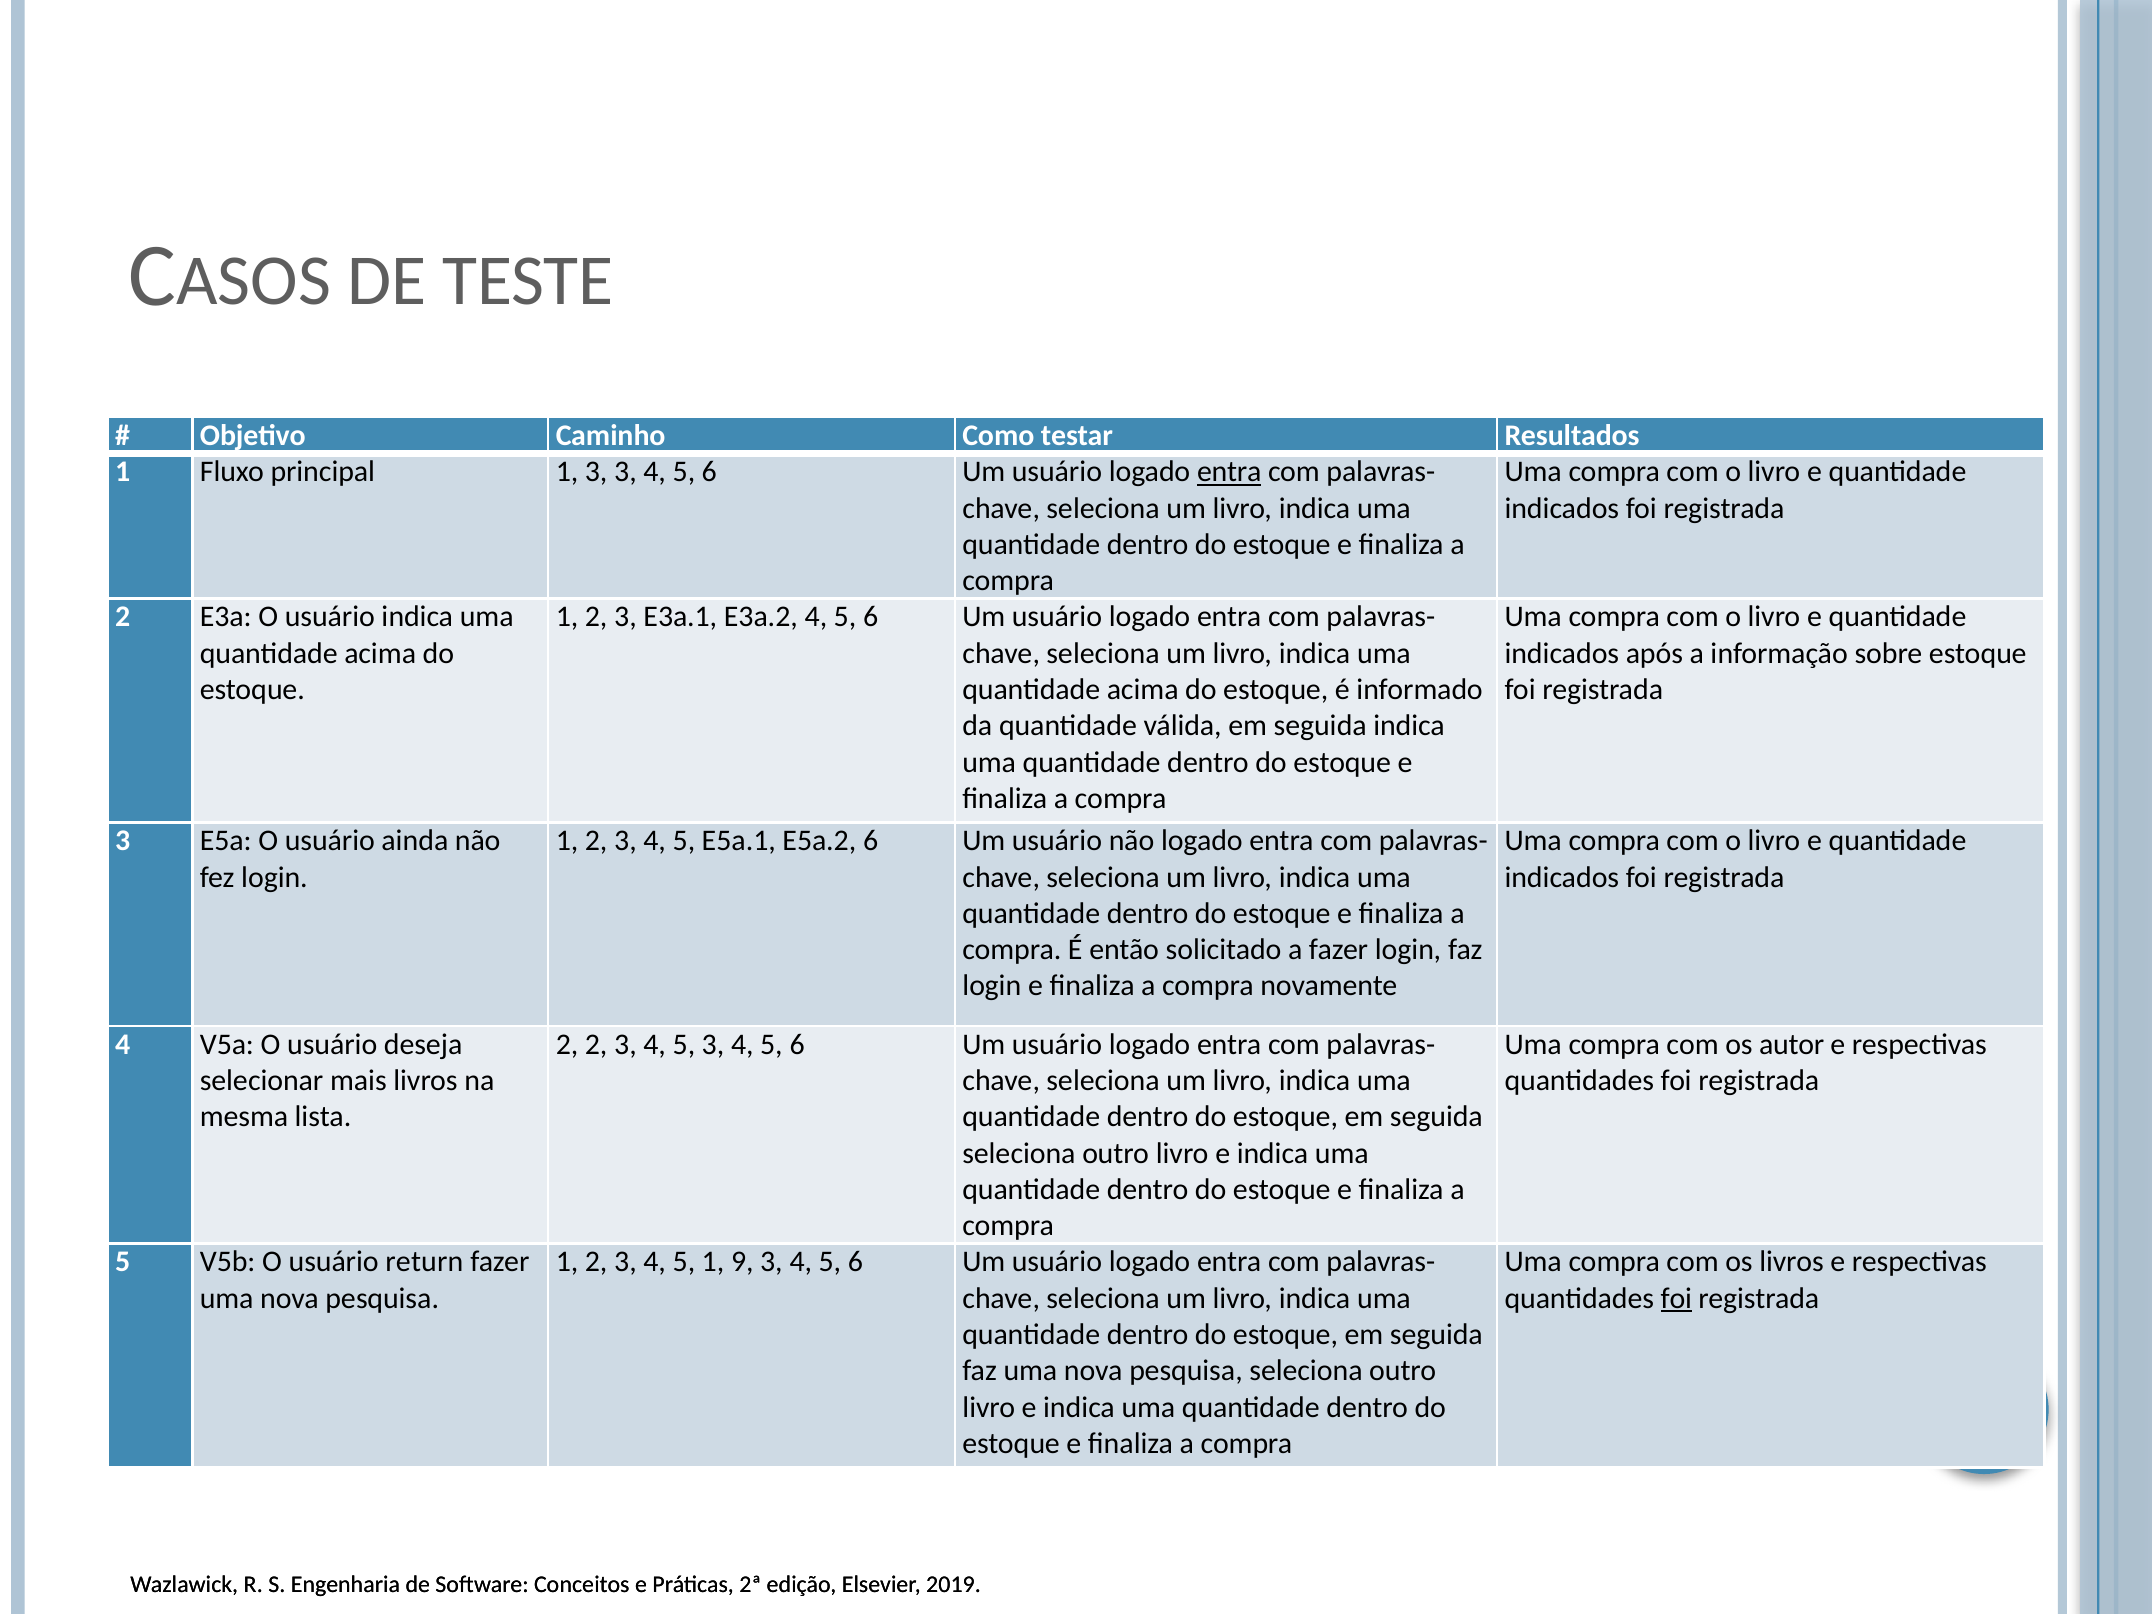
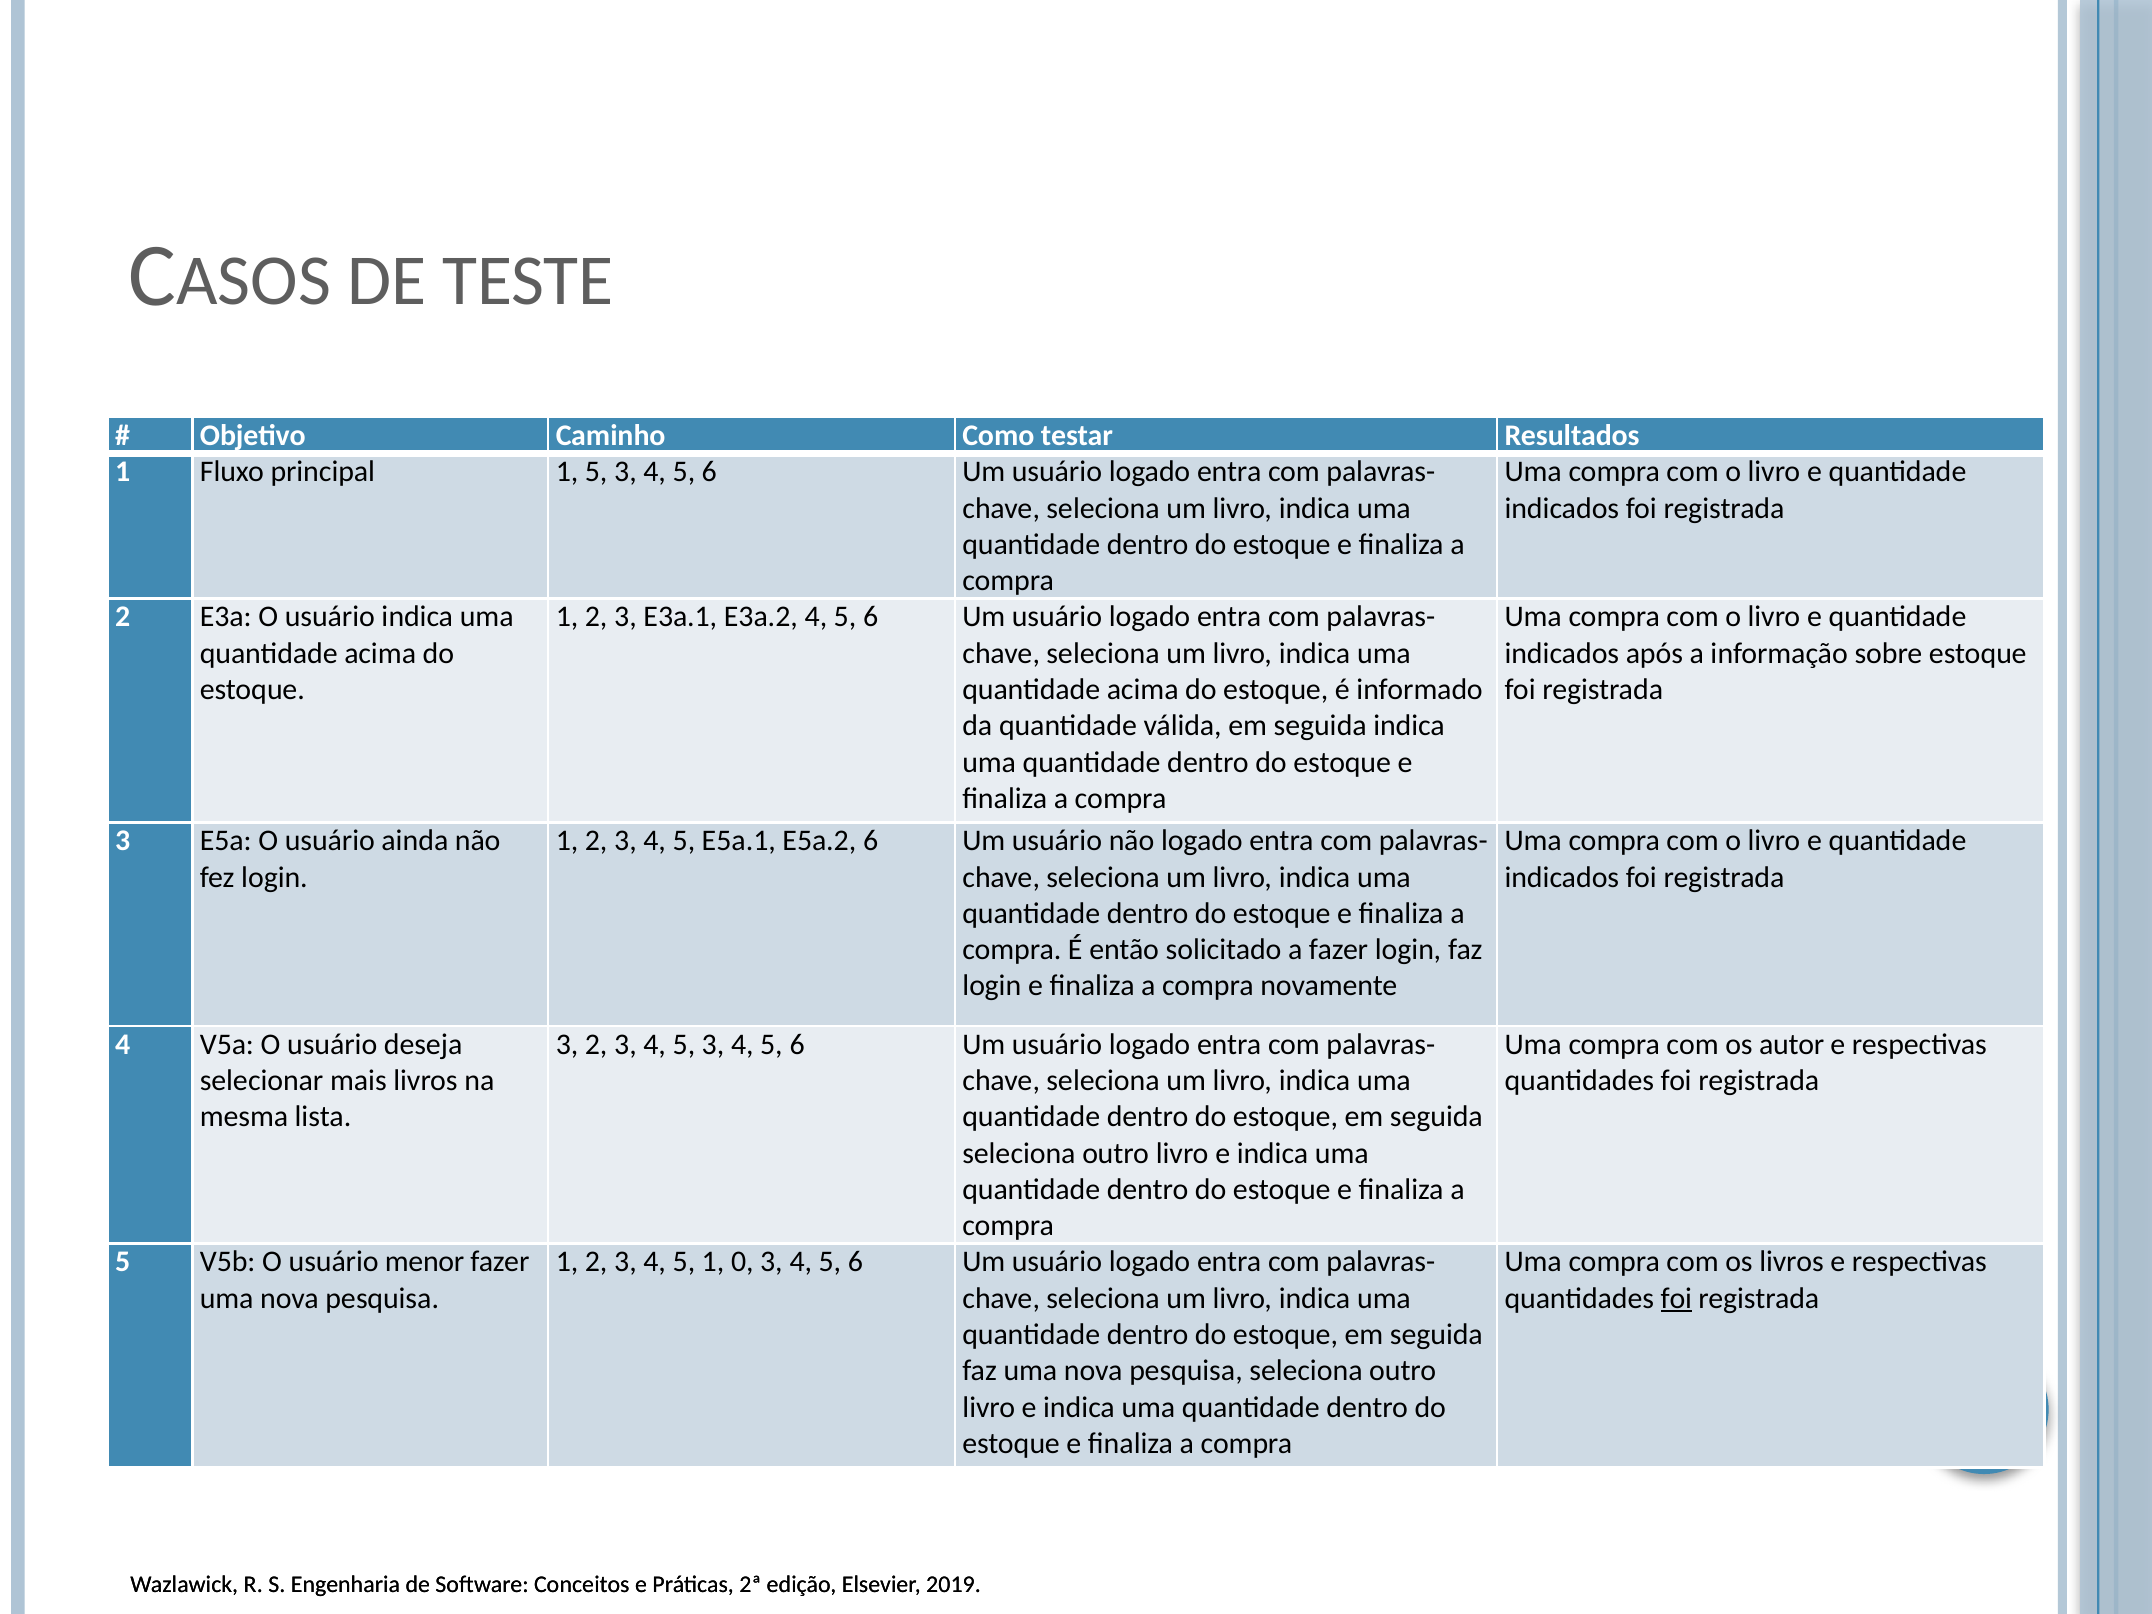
1 3: 3 -> 5 (596, 472)
entra underline: present -> none (1229, 472)
2: 2 -> 3 (567, 1044)
return: return -> menor (425, 1262)
9: 9 -> 0 (742, 1262)
